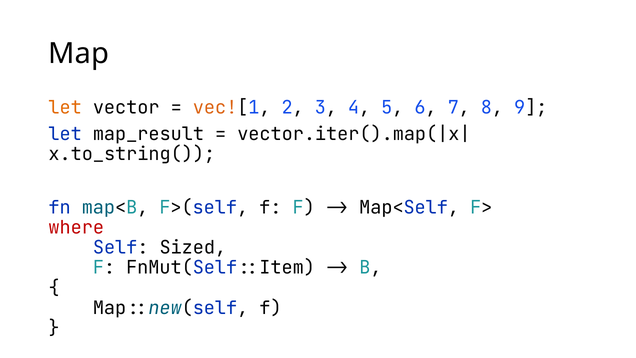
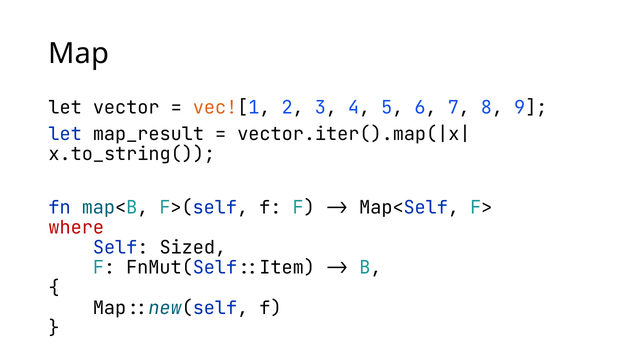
let colour: orange -> black (65, 108)
